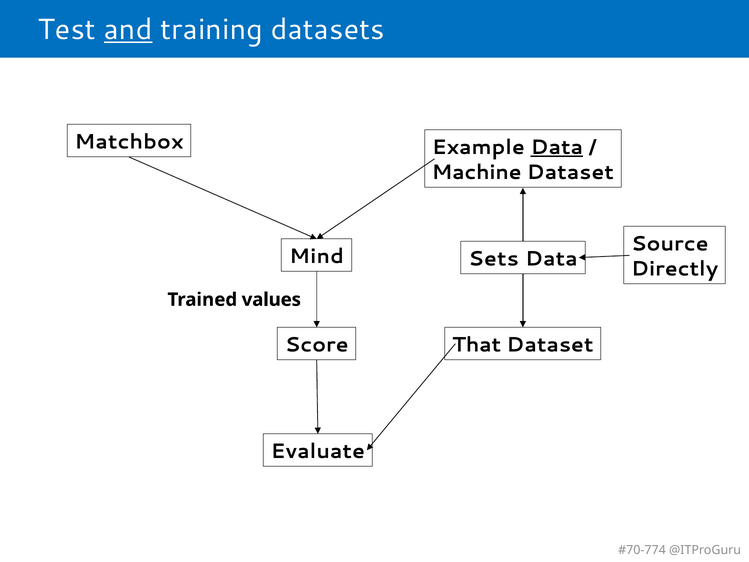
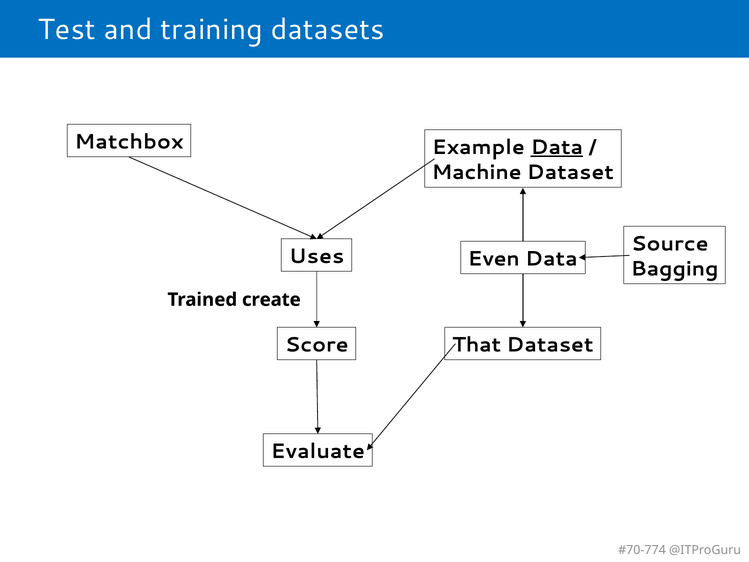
and underline: present -> none (128, 30)
Mind: Mind -> Uses (317, 256)
Sets: Sets -> Even (494, 259)
Directly: Directly -> Bagging (675, 269)
values: values -> create (271, 300)
